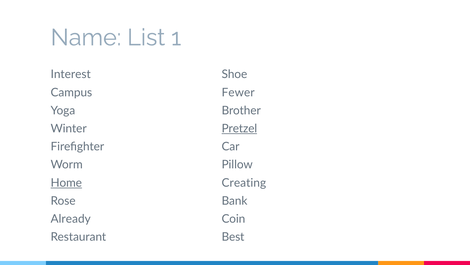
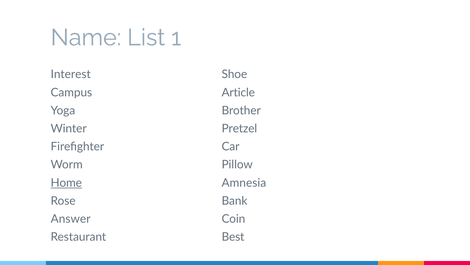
Fewer: Fewer -> Article (238, 92)
Pretzel underline: present -> none (239, 128)
Creating: Creating -> Amnesia (244, 182)
Already: Already -> Answer (71, 218)
